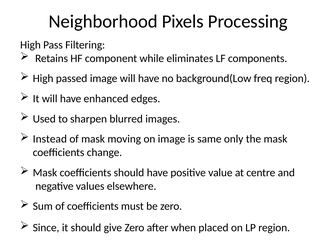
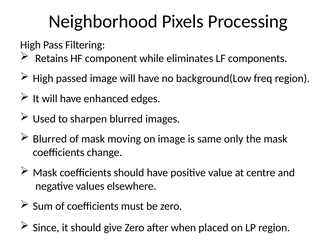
Instead: Instead -> Blurred (50, 139)
